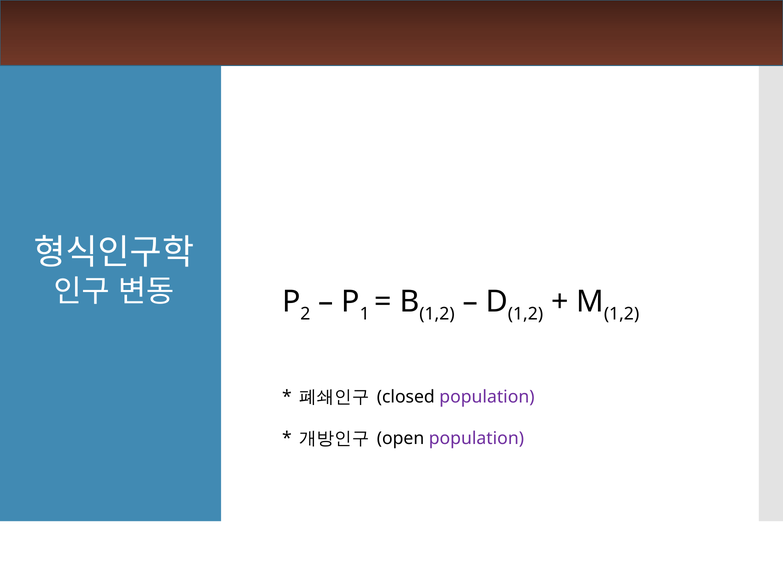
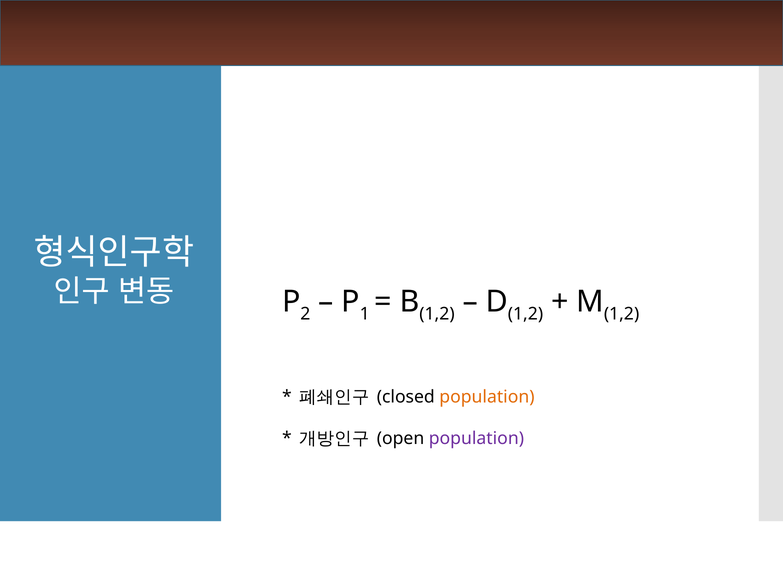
population colour: purple -> orange (487, 397)
